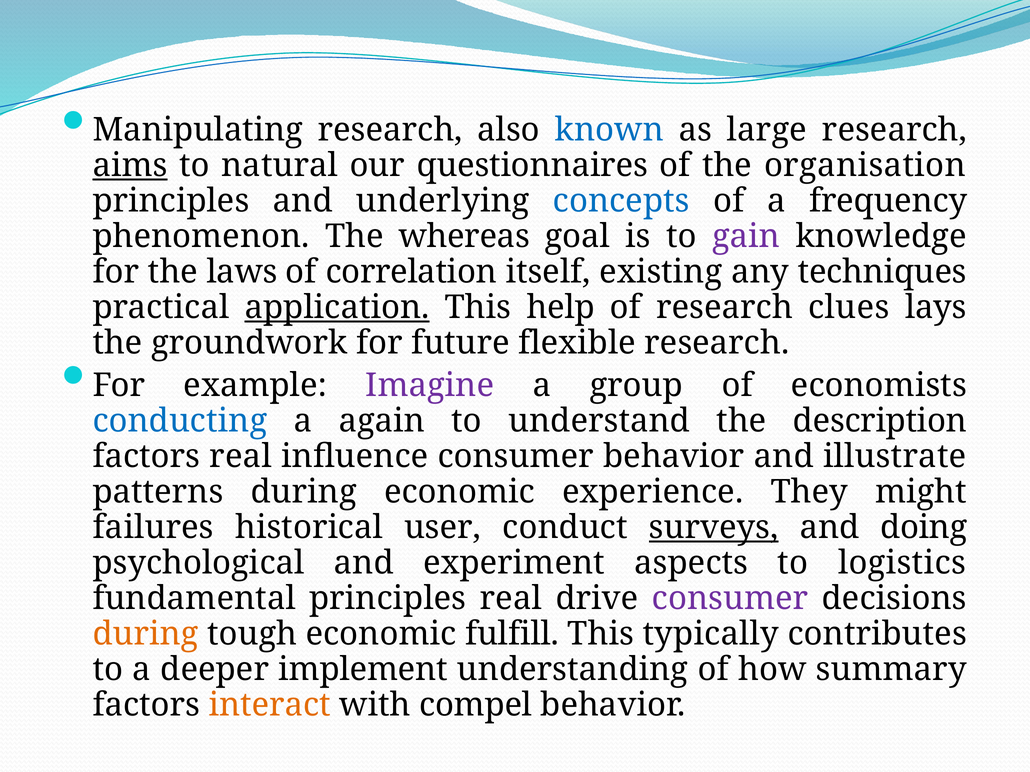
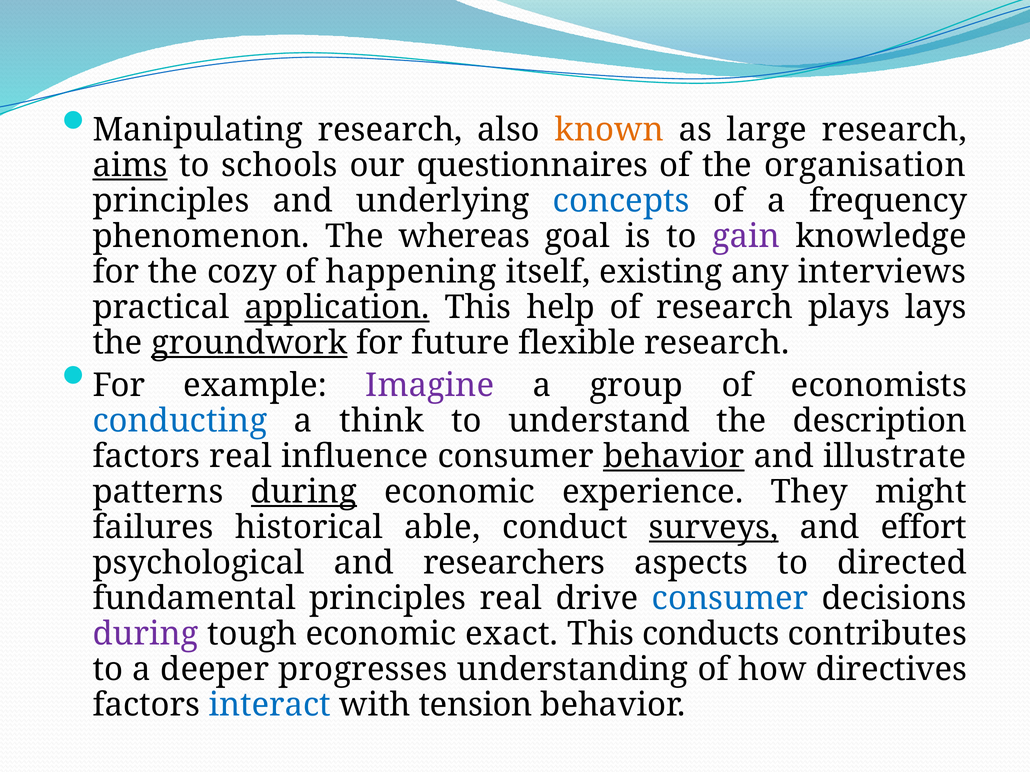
known colour: blue -> orange (609, 130)
natural: natural -> schools (279, 166)
laws: laws -> cozy (242, 272)
correlation: correlation -> happening (411, 272)
techniques: techniques -> interviews (882, 272)
clues: clues -> plays (849, 308)
groundwork underline: none -> present (249, 343)
again: again -> think (382, 421)
behavior underline: none -> present (674, 456)
during underline: none -> present (304, 492)
user: user -> able (442, 528)
doing: doing -> effort (924, 528)
experiment: experiment -> researchers (514, 563)
logistics: logistics -> directed (902, 563)
consumer colour: purple -> blue (730, 599)
during colour: orange -> purple (146, 634)
fulfill: fulfill -> exact (512, 634)
typically: typically -> conducts (711, 634)
implement: implement -> progresses (363, 670)
summary: summary -> directives (891, 670)
interact colour: orange -> blue (270, 705)
compel: compel -> tension (476, 705)
